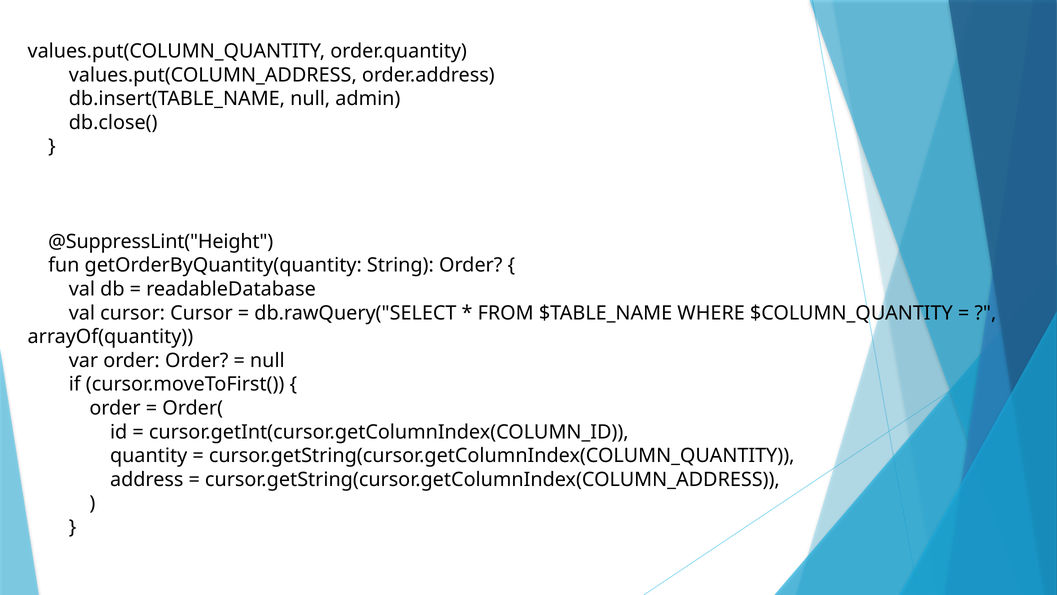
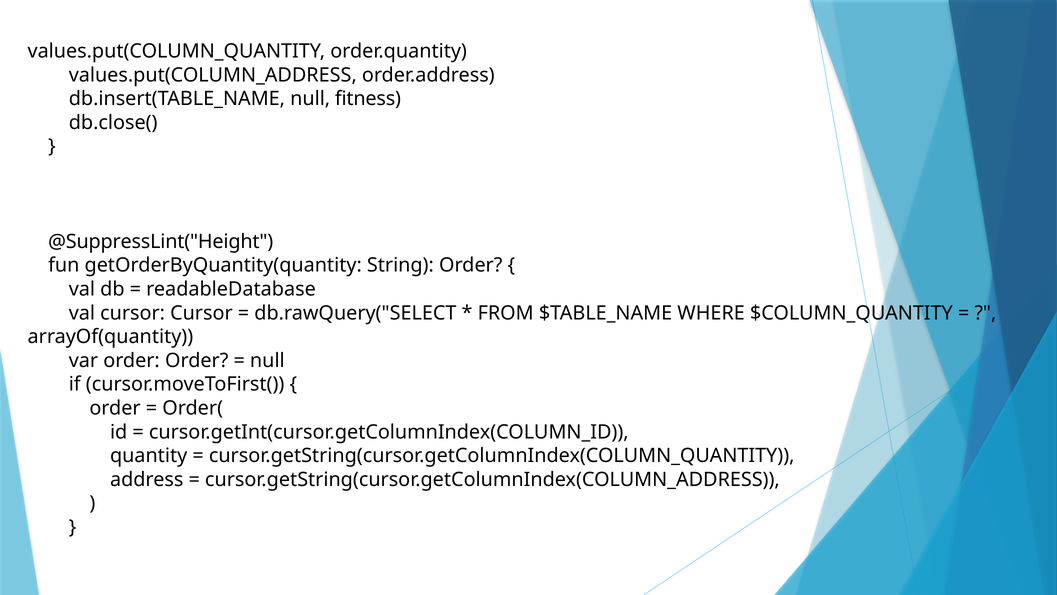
admin: admin -> fitness (368, 99)
